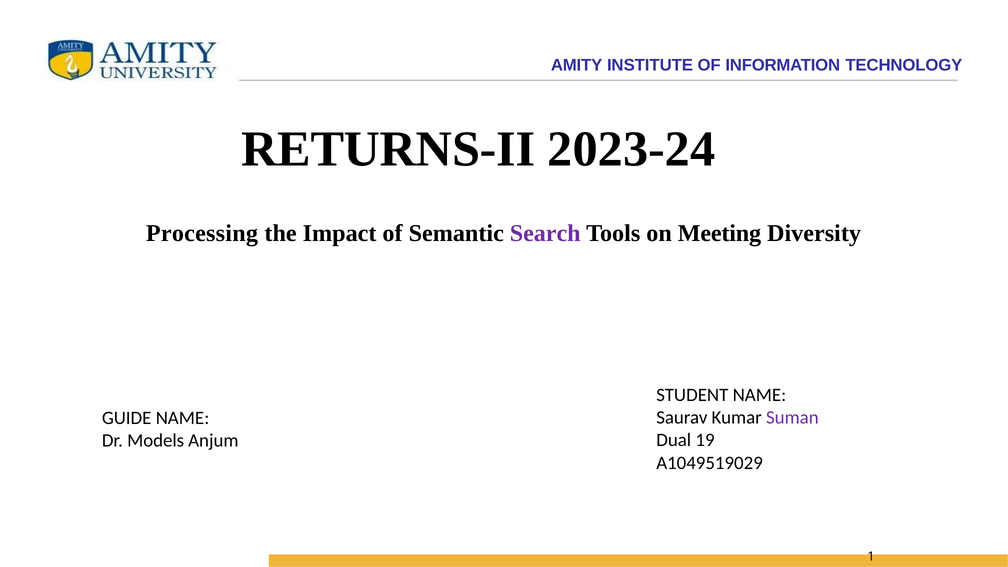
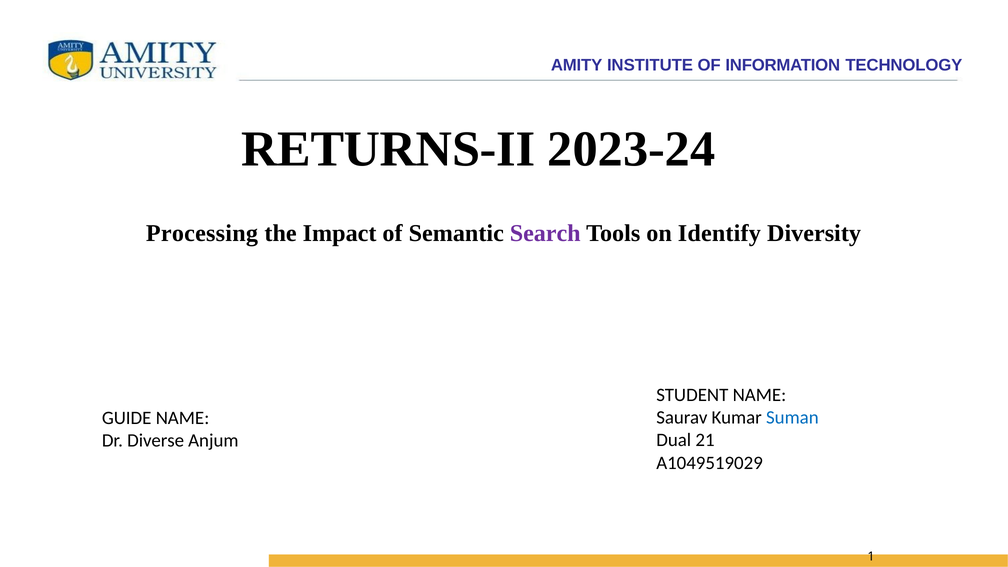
Meeting: Meeting -> Identify (719, 233)
Suman colour: purple -> blue (792, 417)
19: 19 -> 21 (705, 440)
Models: Models -> Diverse (156, 441)
